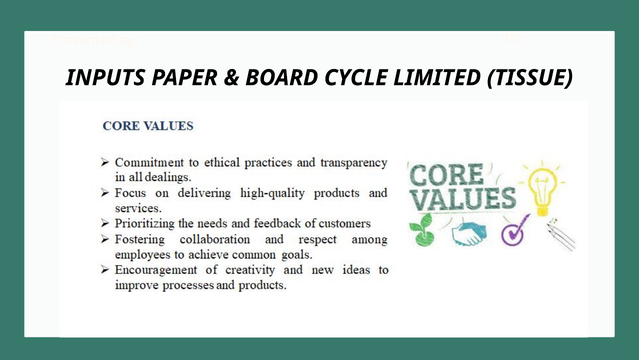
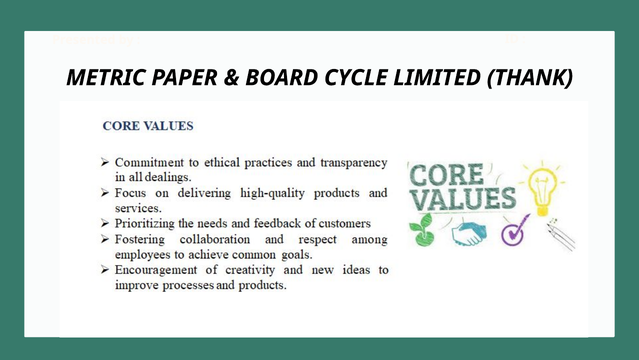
INPUTS: INPUTS -> METRIC (106, 78)
TISSUE: TISSUE -> THANK (530, 78)
